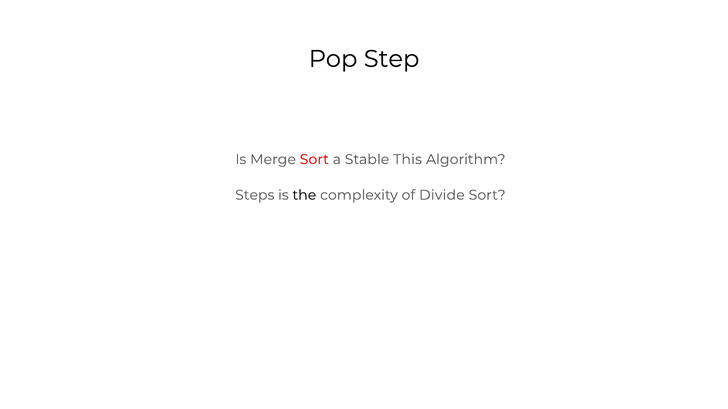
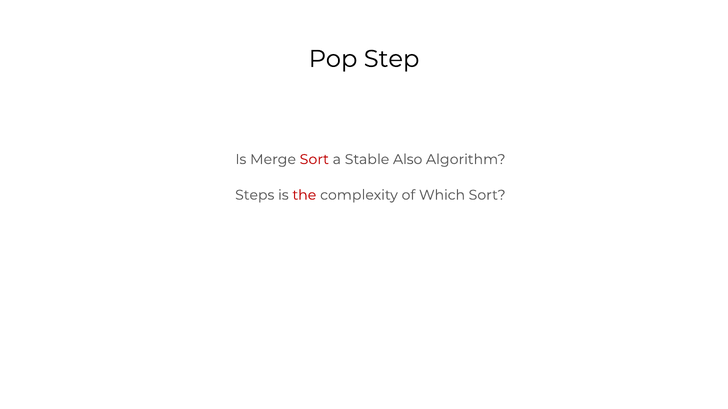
This: This -> Also (408, 160)
the colour: black -> red (304, 195)
Divide: Divide -> Which (442, 195)
